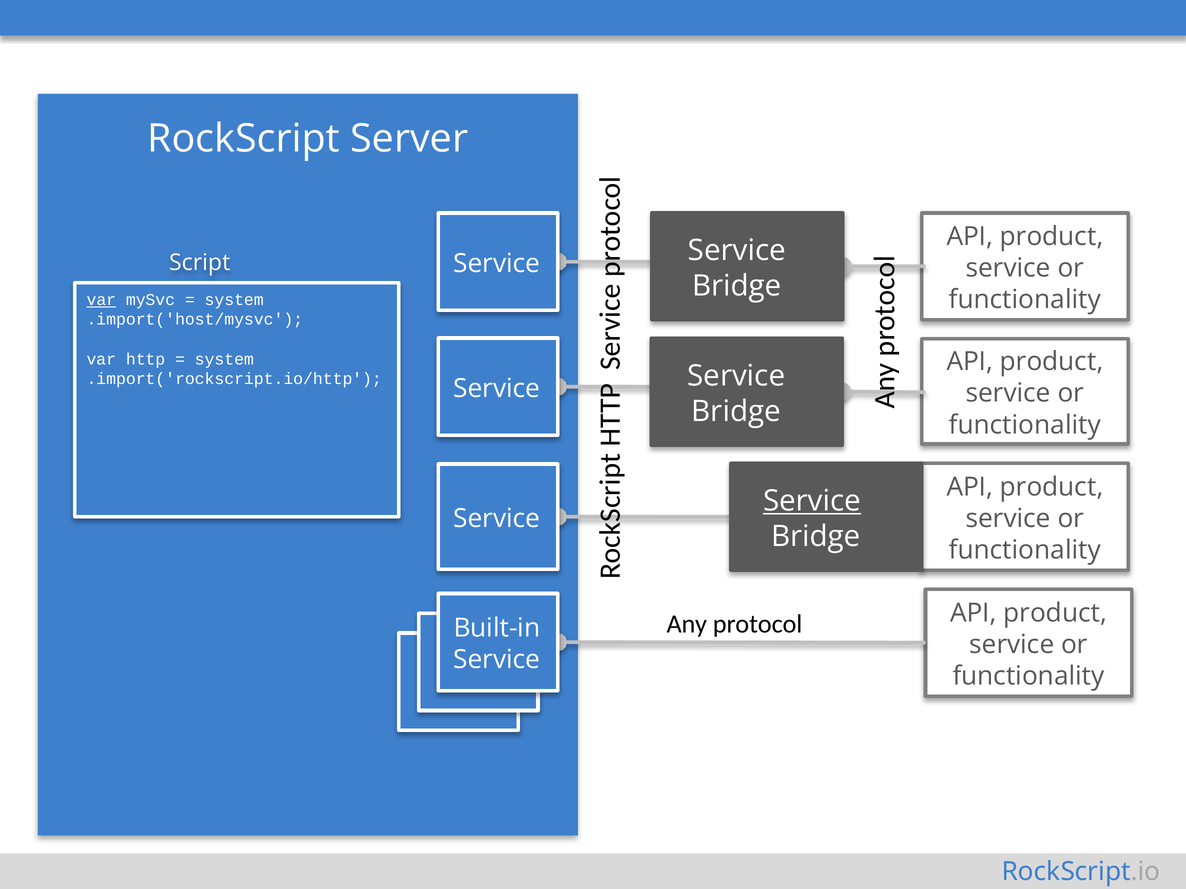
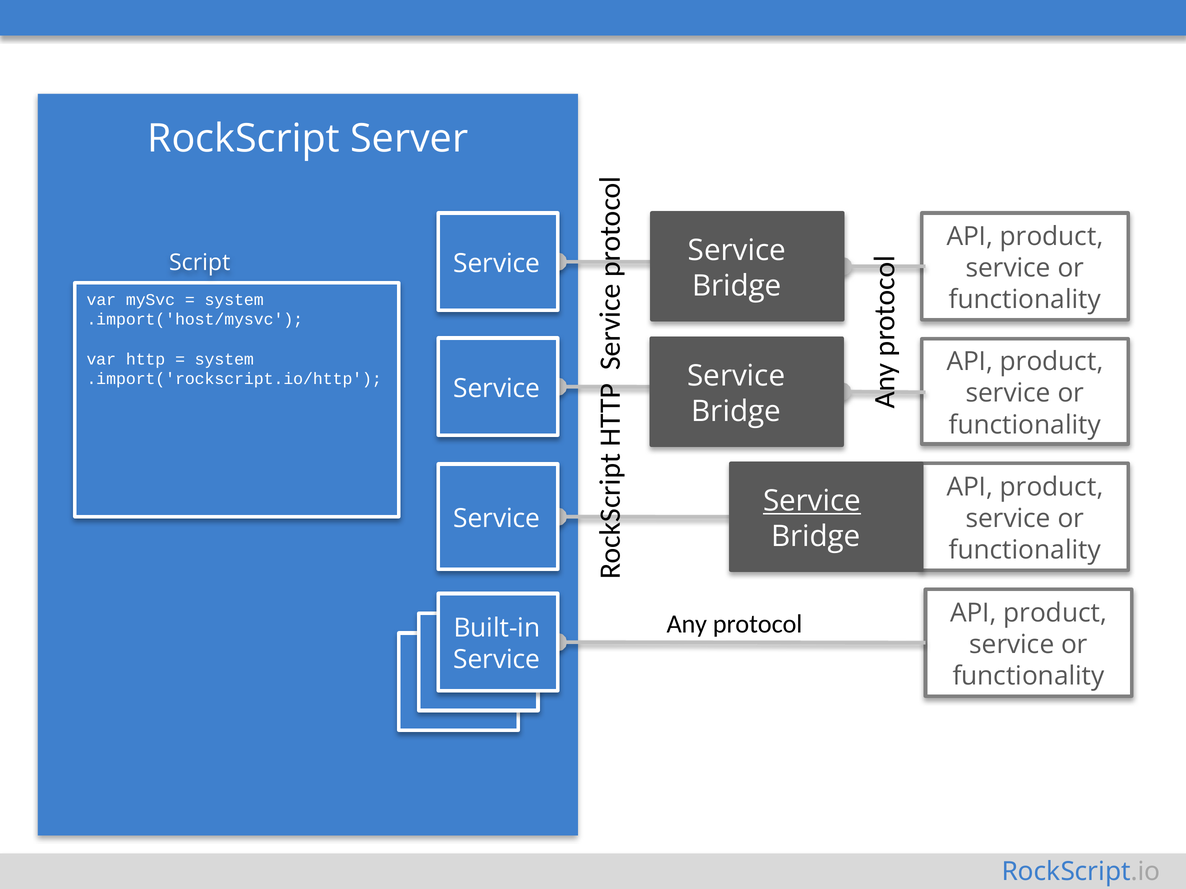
var underline: present -> none (101, 300)
